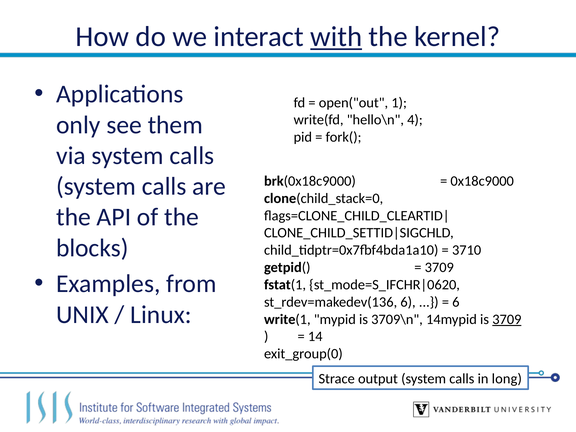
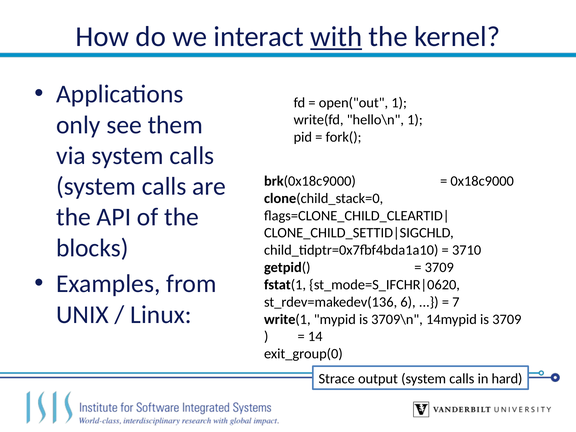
hello\n 4: 4 -> 1 (415, 120)
6: 6 -> 7 (456, 302)
3709 underline: present -> none (507, 319)
long: long -> hard (507, 379)
